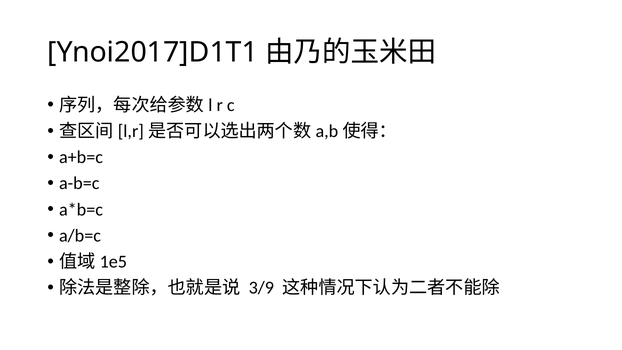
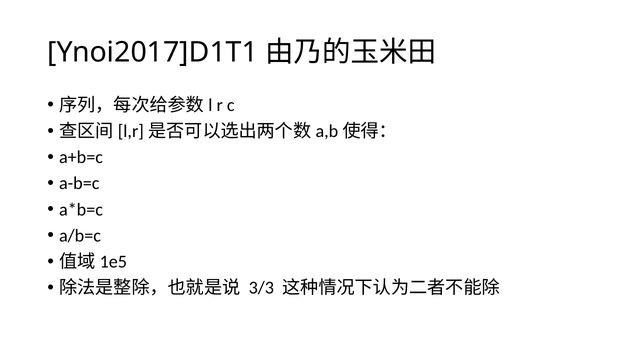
3/9: 3/9 -> 3/3 (261, 288)
